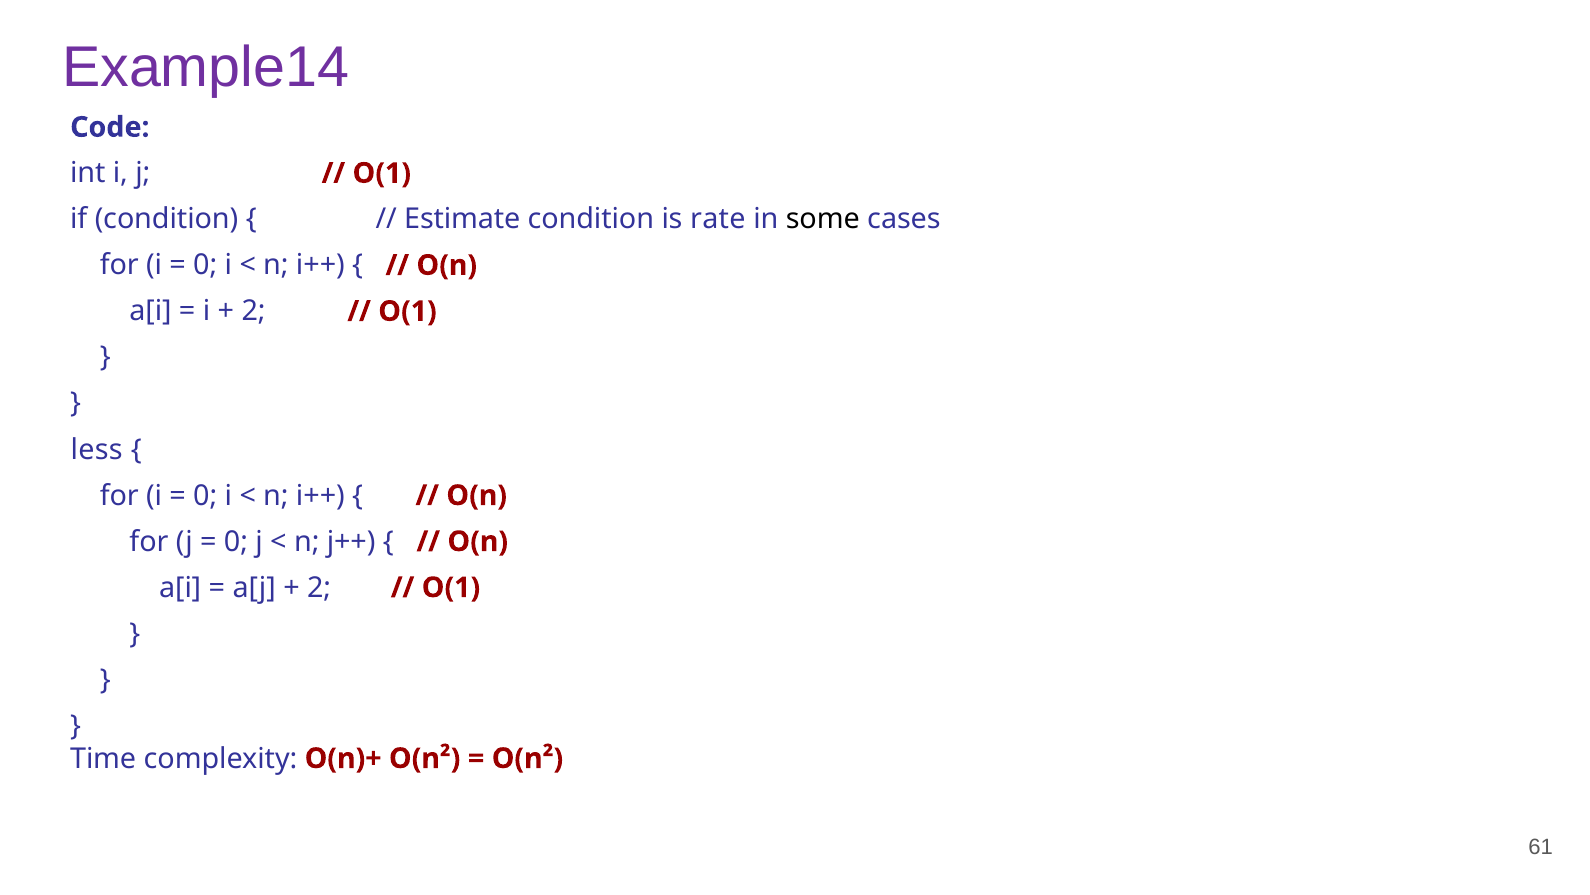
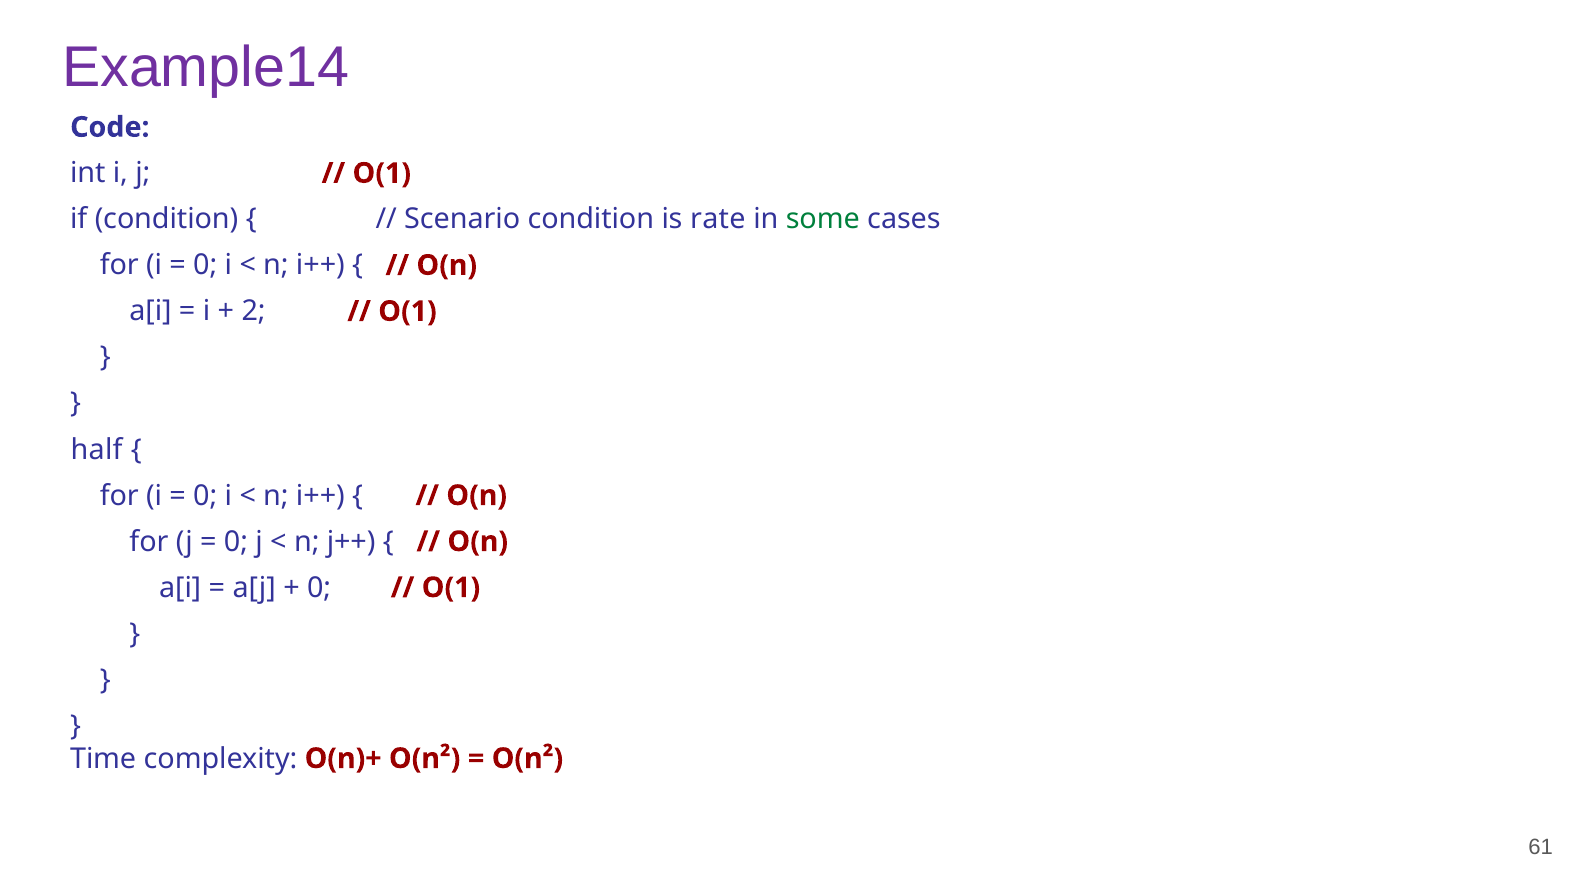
Estimate: Estimate -> Scenario (462, 219)
some colour: black -> green (823, 219)
less: less -> half (97, 449)
2: 2 -> 0 (319, 587)
